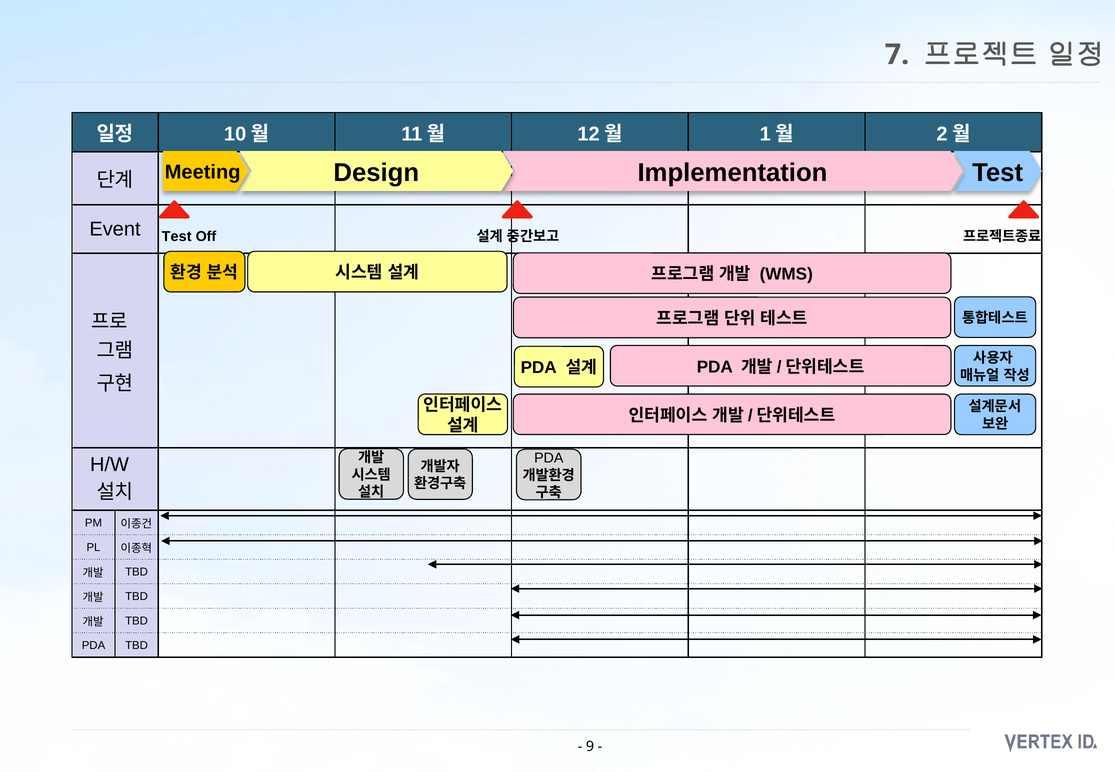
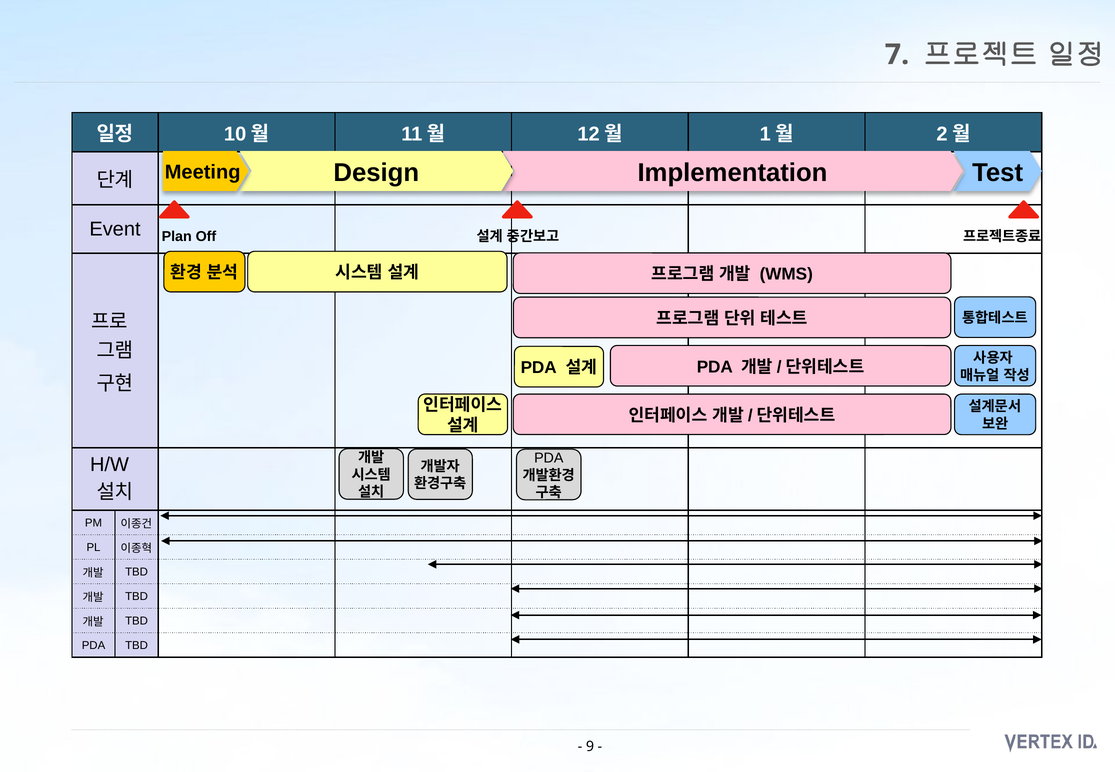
Test: Test -> Plan (177, 237)
